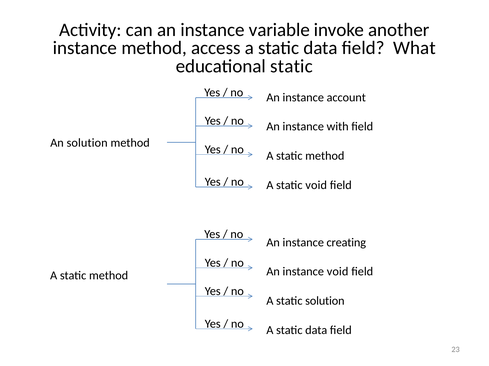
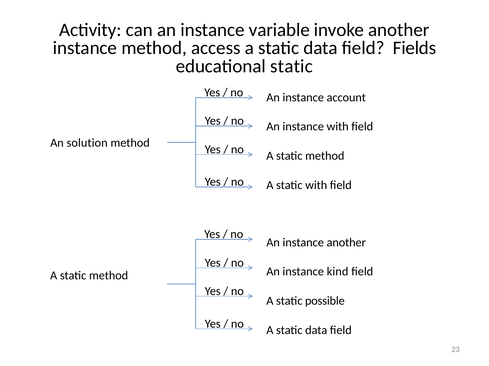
What: What -> Fields (415, 48)
static void: void -> with (316, 186)
instance creating: creating -> another (346, 243)
instance void: void -> kind (338, 272)
static solution: solution -> possible (325, 302)
